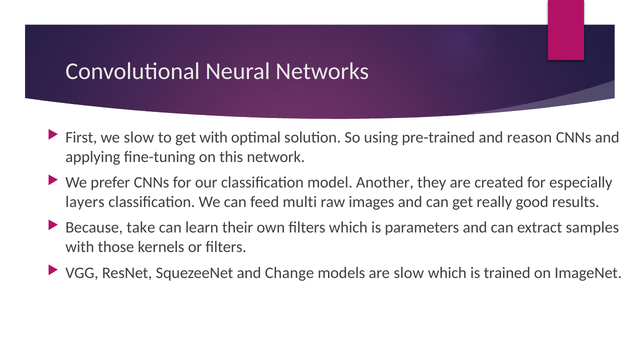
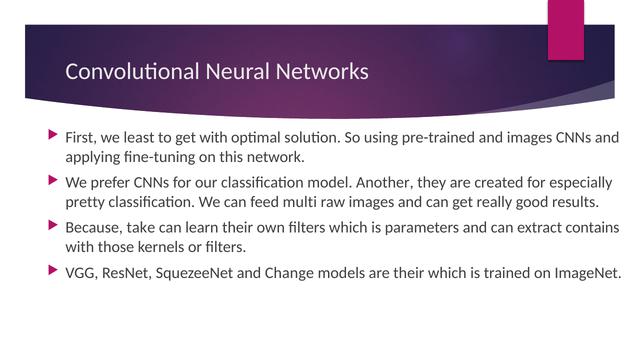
we slow: slow -> least (139, 138)
and reason: reason -> images (530, 138)
layers: layers -> pretty (85, 202)
samples: samples -> contains (593, 228)
are slow: slow -> their (409, 273)
